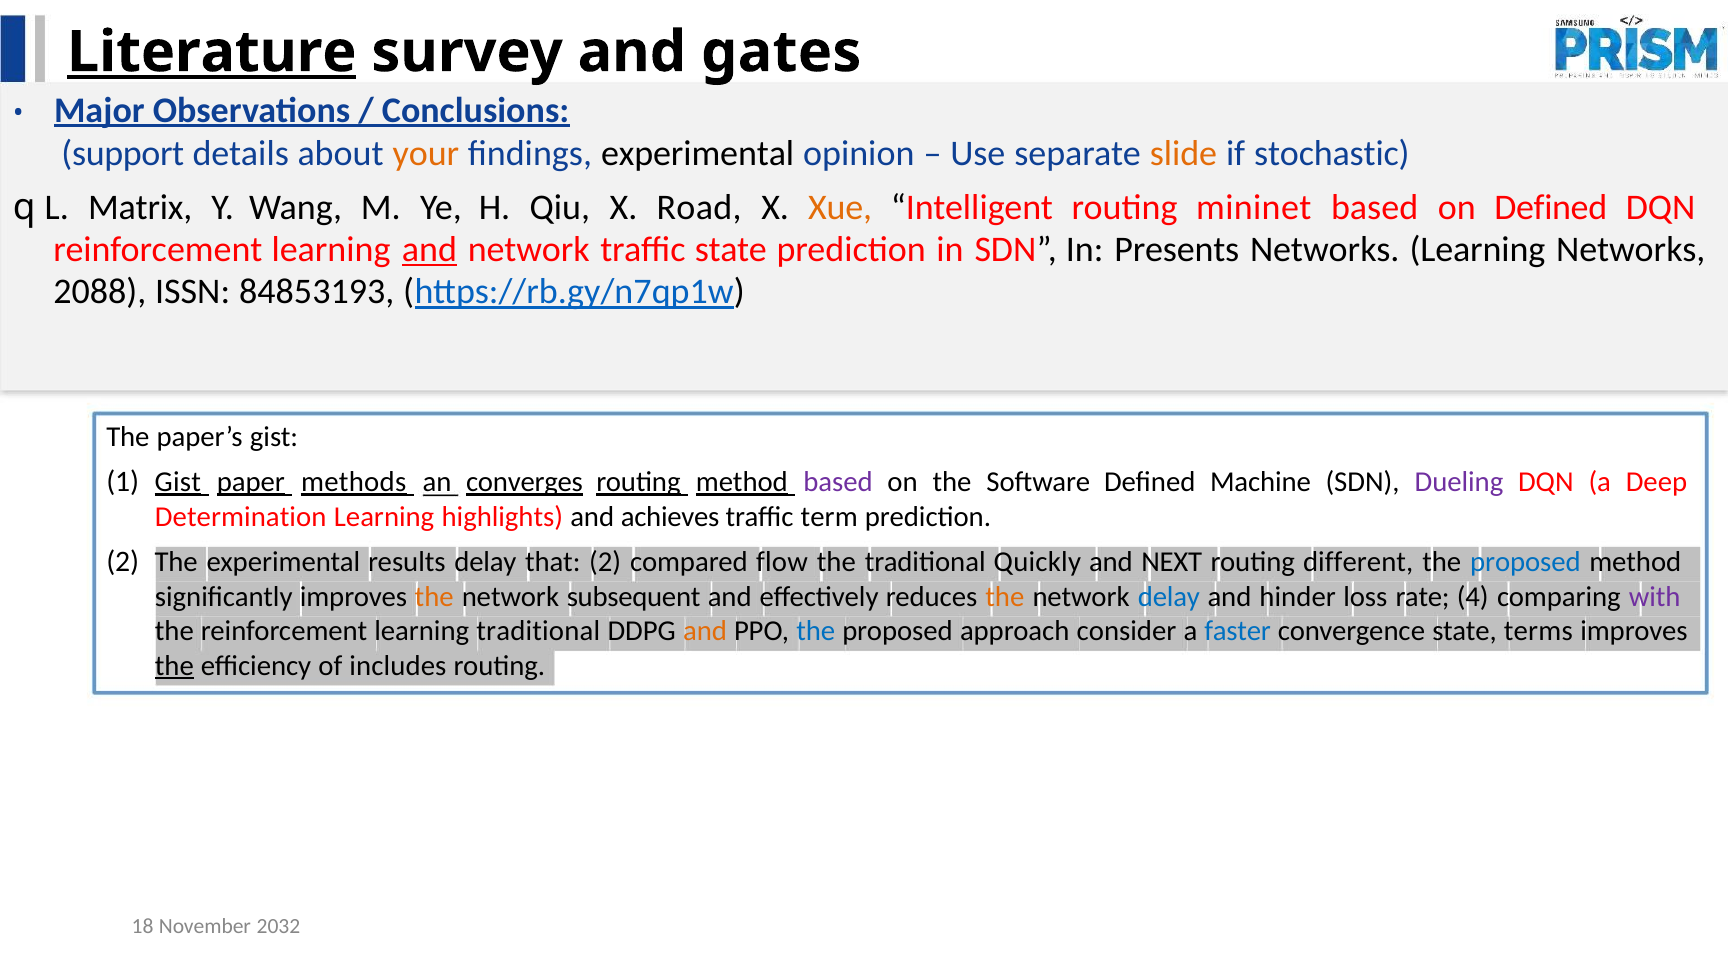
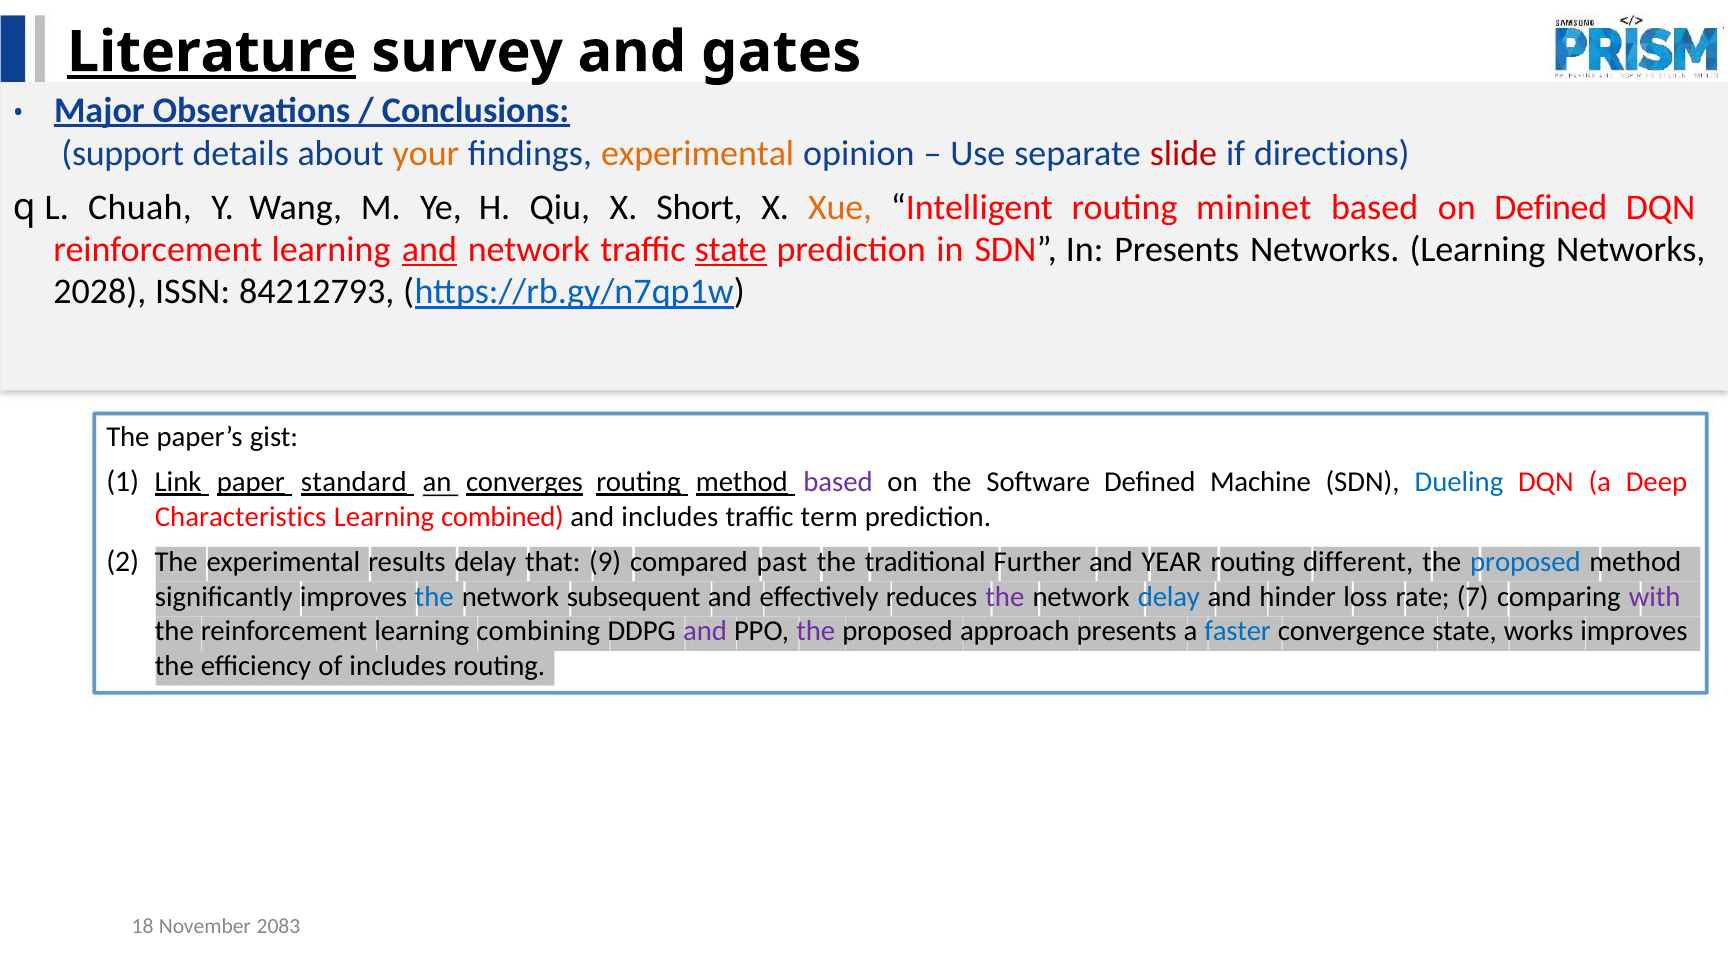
experimental colour: black -> orange (698, 153)
slide colour: orange -> red (1183, 153)
stochastic: stochastic -> directions (1332, 153)
Matrix: Matrix -> Chuah (140, 208)
Road: Road -> Short (700, 208)
state underline: none -> present (731, 250)
2088: 2088 -> 2028 (100, 292)
84853193: 84853193 -> 84212793 (317, 292)
1 Gist: Gist -> Link (178, 482)
methods: methods -> standard (354, 482)
Dueling colour: purple -> blue (1459, 482)
Determination: Determination -> Characteristics (241, 517)
highlights: highlights -> combined (502, 517)
and achieves: achieves -> includes (670, 517)
that 2: 2 -> 9 (605, 562)
flow: flow -> past (782, 562)
Quickly: Quickly -> Further (1037, 562)
NEXT: NEXT -> YEAR (1172, 562)
the colour: orange -> blue (434, 597)
the colour: orange -> purple (1005, 597)
4: 4 -> 7 (1473, 597)
learning traditional: traditional -> combining (538, 631)
and colour: orange -> purple (705, 631)
the colour: blue -> purple (816, 631)
approach consider: consider -> presents (1127, 631)
terms: terms -> works (1539, 631)
the underline: present -> none (174, 666)
2032: 2032 -> 2083 (278, 927)
